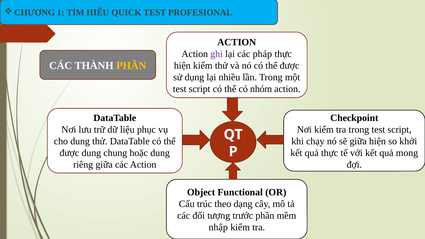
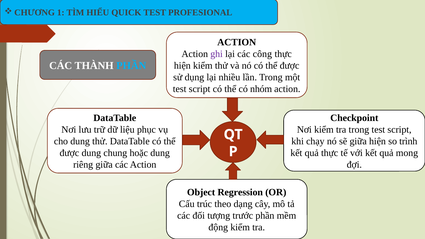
pháp: pháp -> công (262, 54)
PHẦN colour: yellow -> light blue (131, 66)
khởi: khởi -> trình (408, 141)
Functional: Functional -> Regression (240, 192)
nhập: nhập -> động (218, 227)
